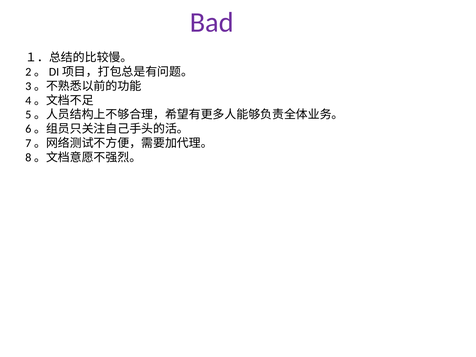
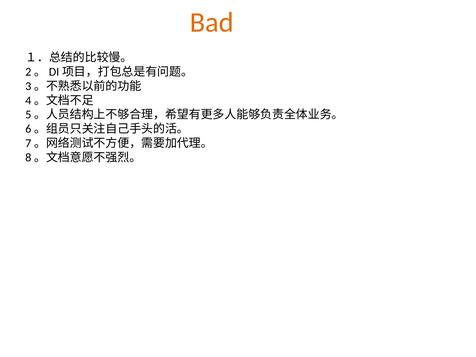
Bad colour: purple -> orange (212, 23)
